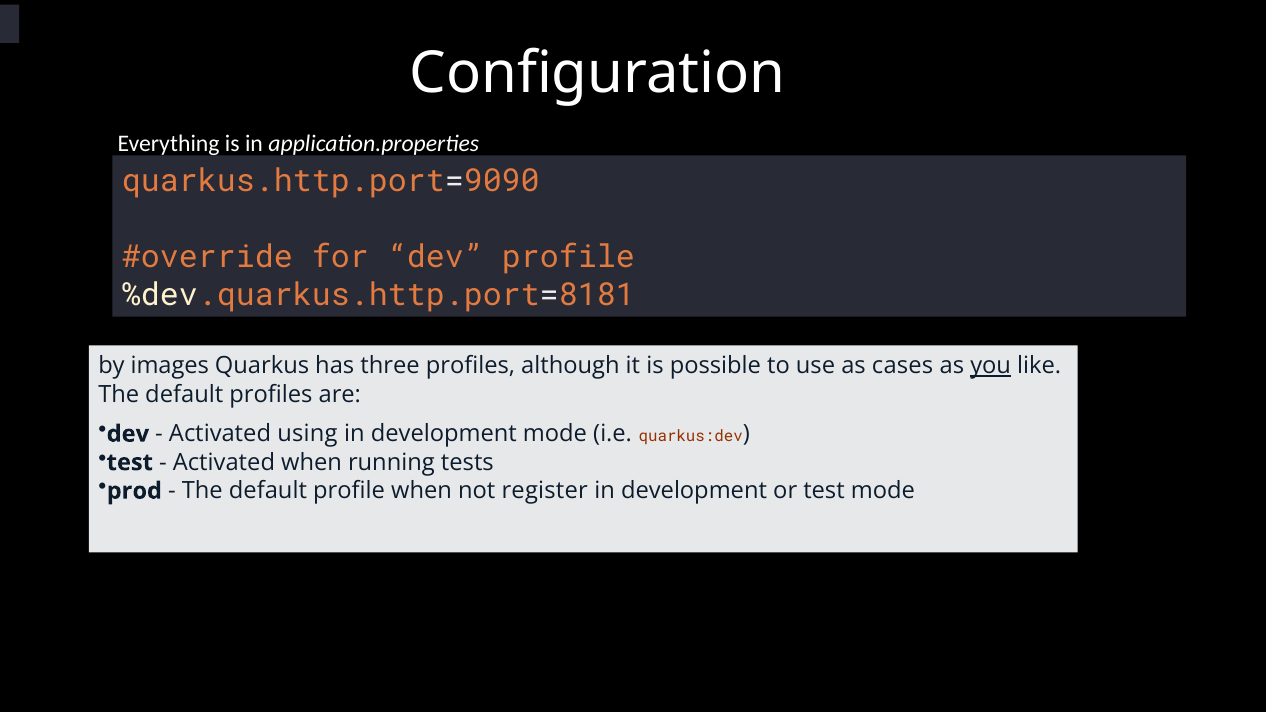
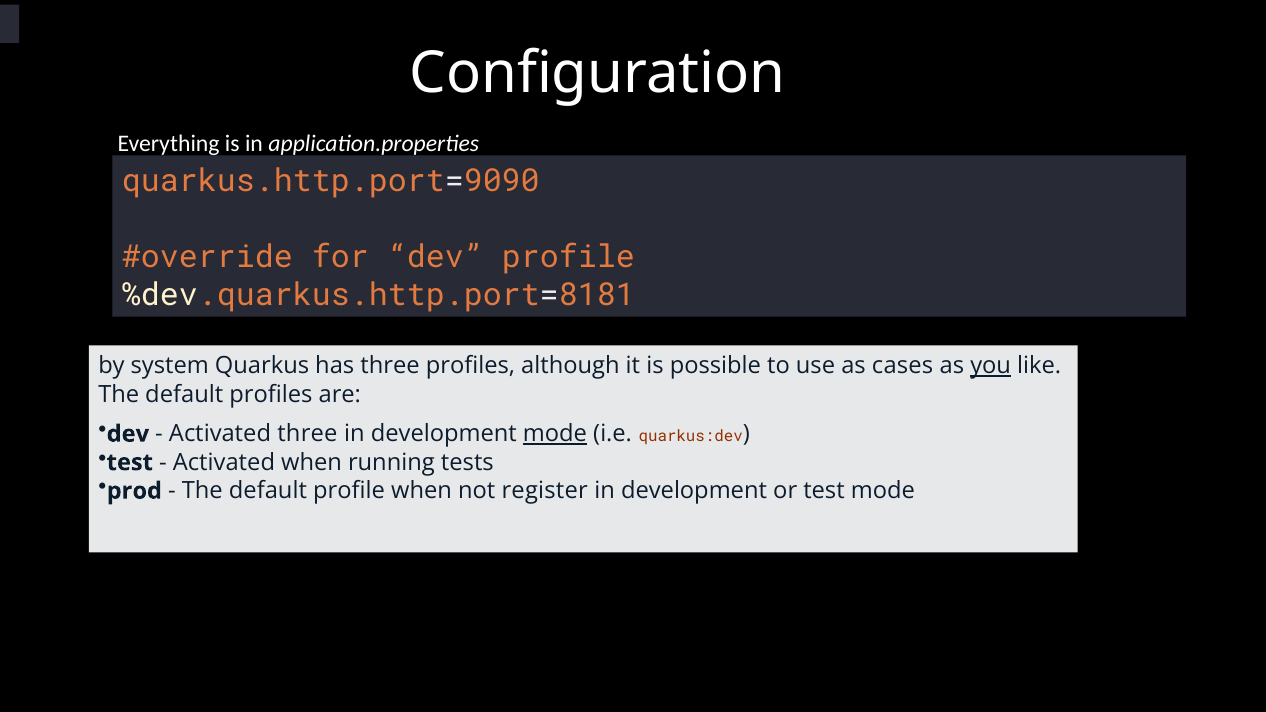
images: images -> system (170, 366)
Activated using: using -> three (307, 434)
mode underline: none -> present (555, 434)
